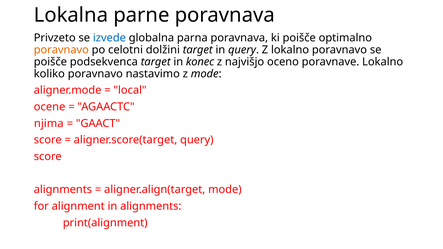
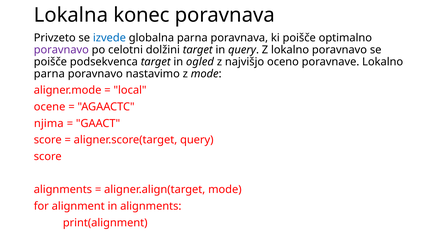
parne: parne -> konec (142, 15)
poravnavo colour: orange -> purple (61, 50)
konec: konec -> ogled (200, 62)
koliko: koliko -> parna (49, 74)
